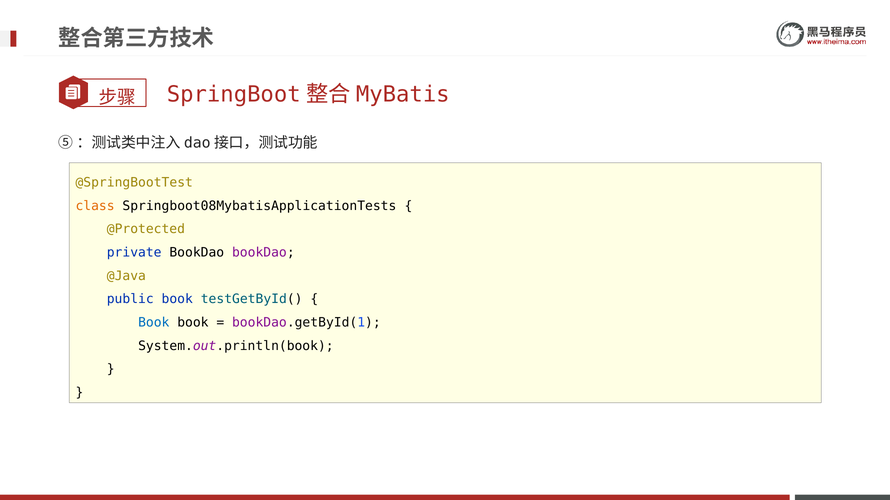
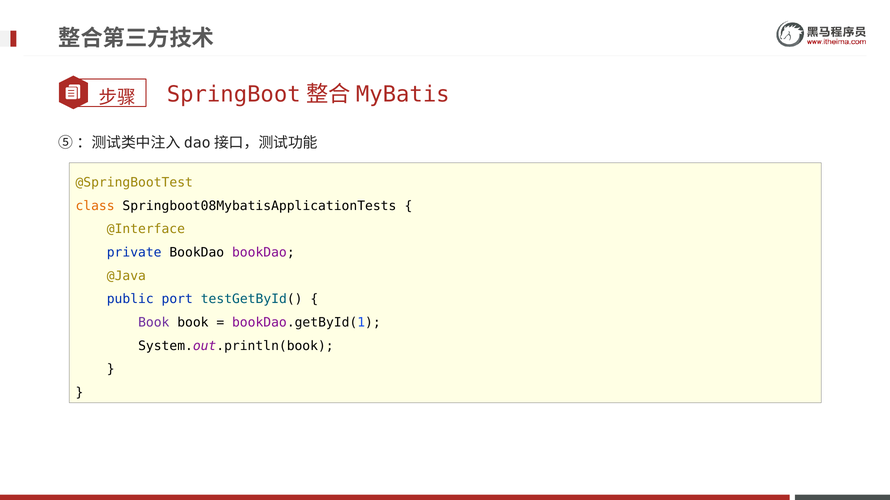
@Protected: @Protected -> @Interface (146, 229)
public book: book -> port (177, 299)
Book colour: blue -> purple (154, 323)
